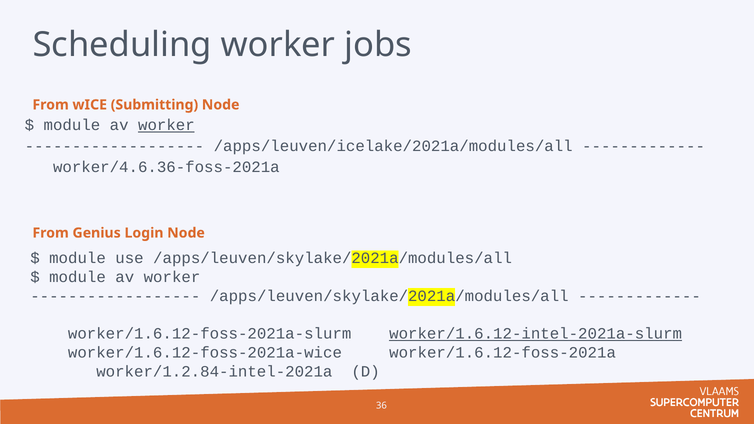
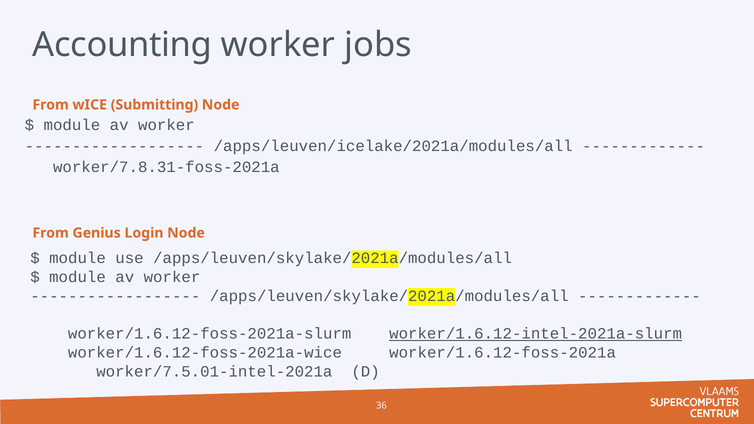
Scheduling: Scheduling -> Accounting (122, 45)
worker underline: present -> none (166, 125)
worker/4.6.36-foss-2021a: worker/4.6.36-foss-2021a -> worker/7.8.31-foss-2021a (166, 167)
worker/1.2.84-intel-2021a: worker/1.2.84-intel-2021a -> worker/7.5.01-intel-2021a (214, 371)
